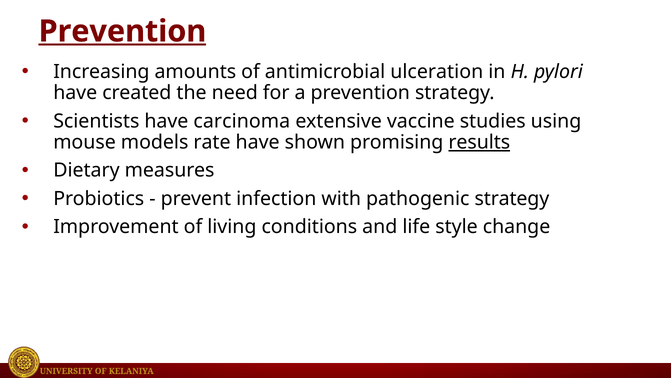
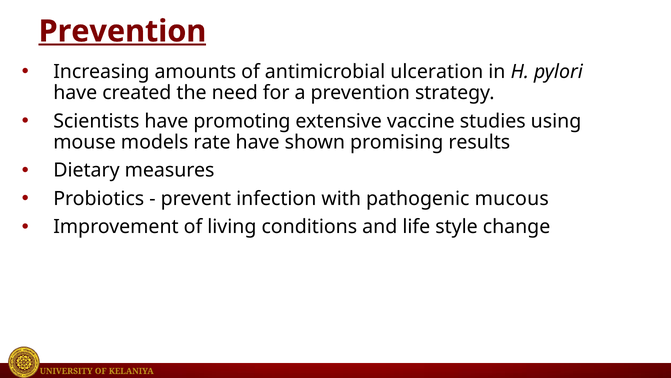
carcinoma: carcinoma -> promoting (242, 121)
results underline: present -> none (479, 142)
pathogenic strategy: strategy -> mucous (512, 198)
